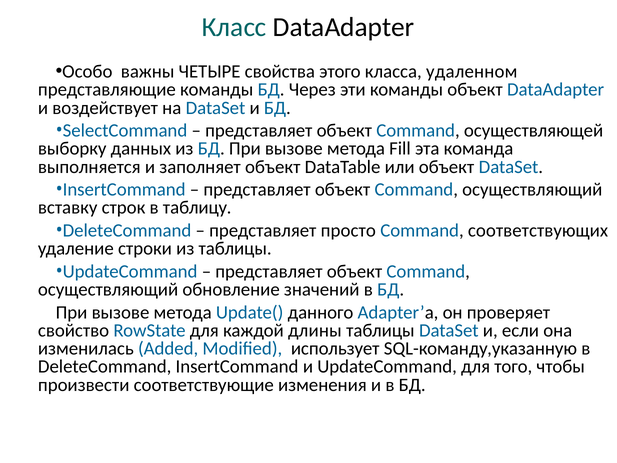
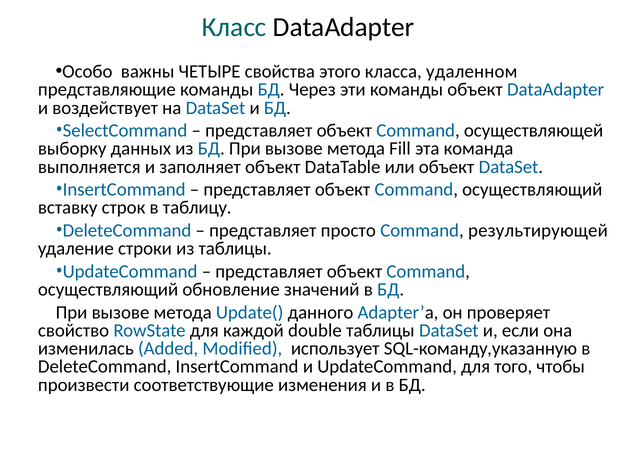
соответствующих: соответствующих -> результирующей (538, 230)
длины: длины -> double (315, 330)
